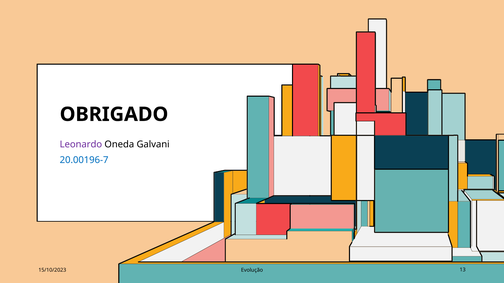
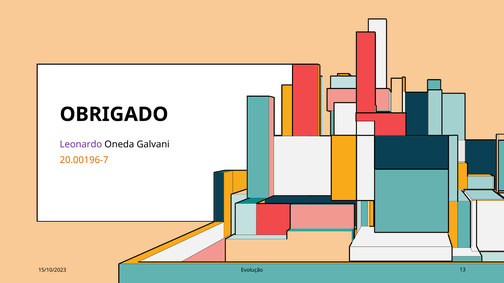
20.00196-7 colour: blue -> orange (84, 160)
